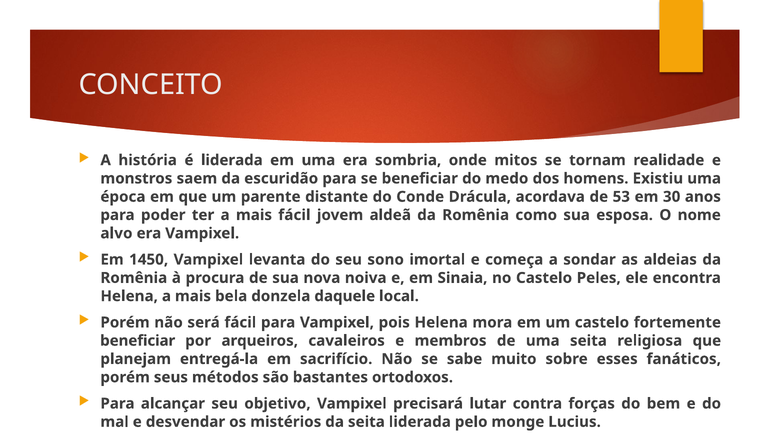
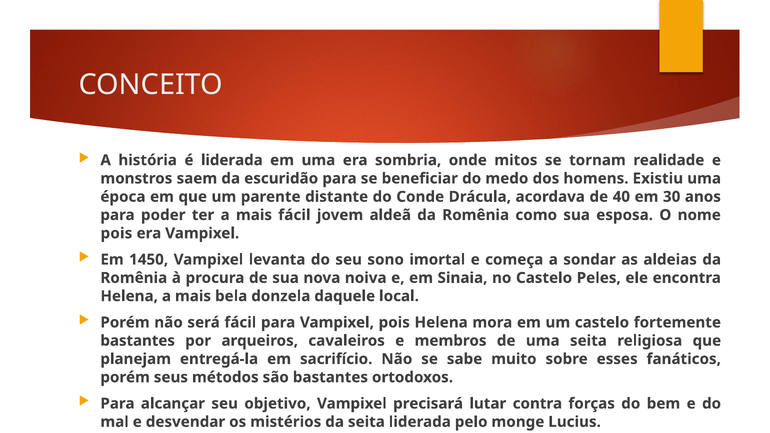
53: 53 -> 40 (621, 197)
alvo: alvo -> pois (116, 233)
beneficiar: beneficiar -> bastantes (138, 341)
